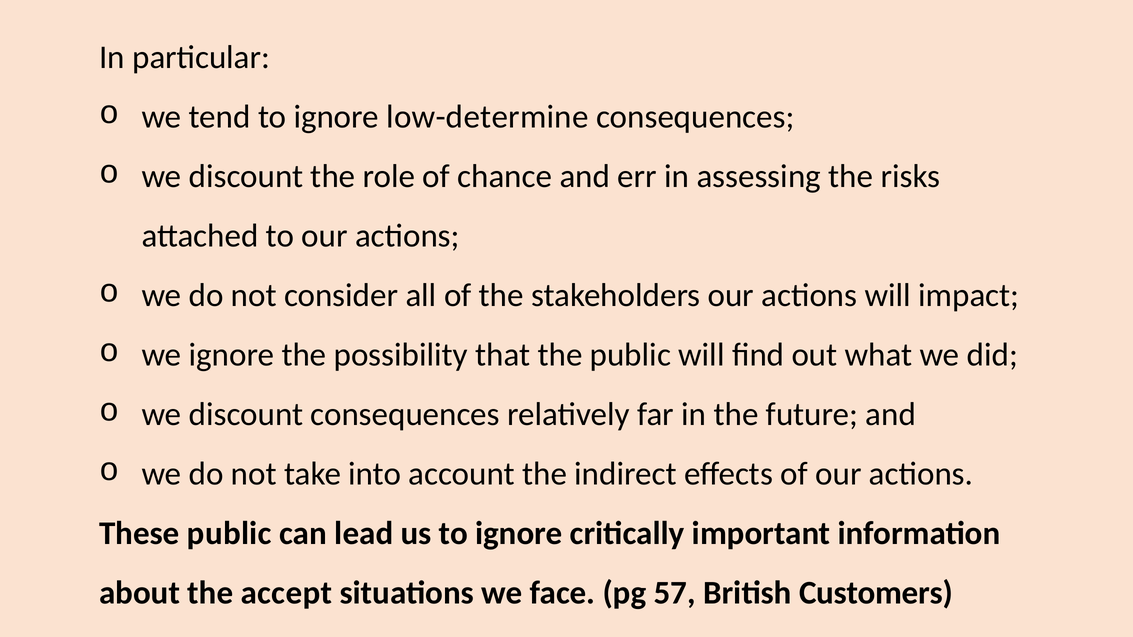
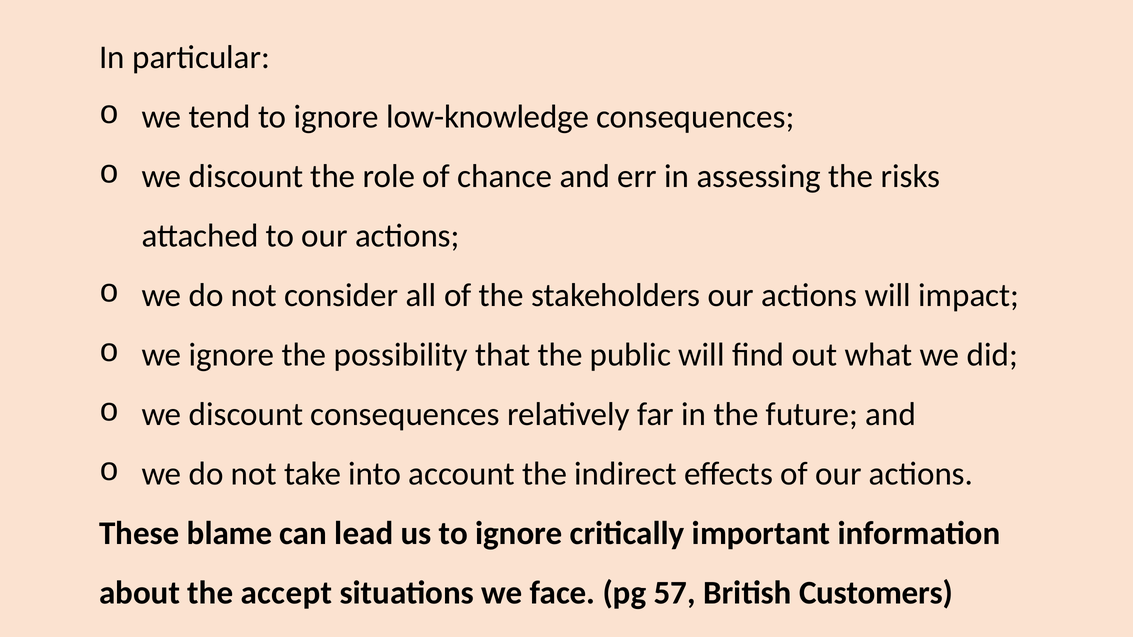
low-determine: low-determine -> low-knowledge (488, 117)
These public: public -> blame (230, 534)
